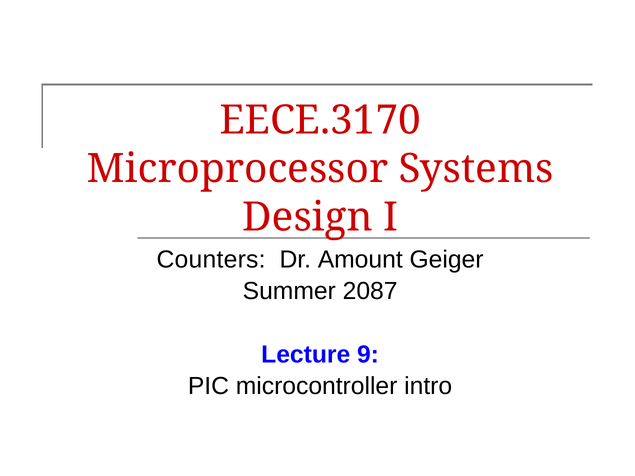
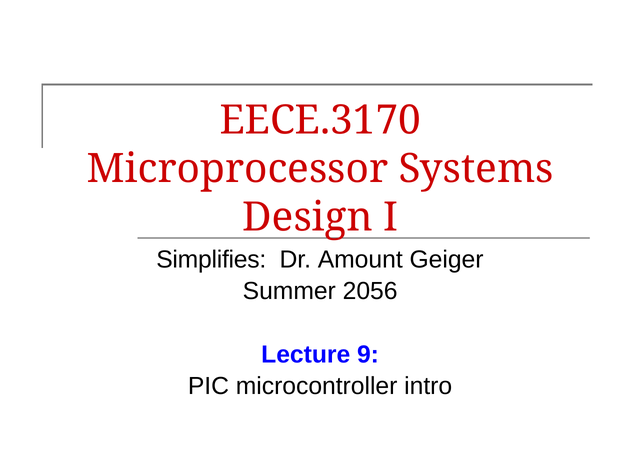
Counters: Counters -> Simplifies (211, 260)
2087: 2087 -> 2056 (370, 291)
